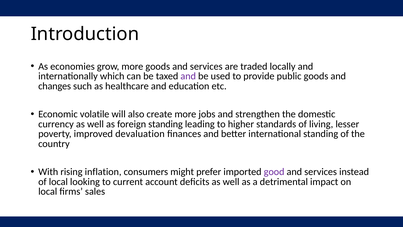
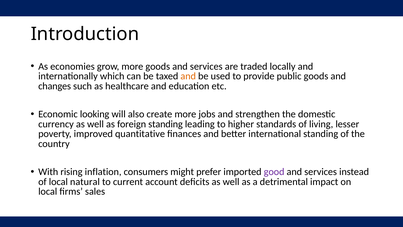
and colour: purple -> orange (188, 76)
volatile: volatile -> looking (95, 114)
devaluation: devaluation -> quantitative (140, 134)
looking: looking -> natural (85, 182)
